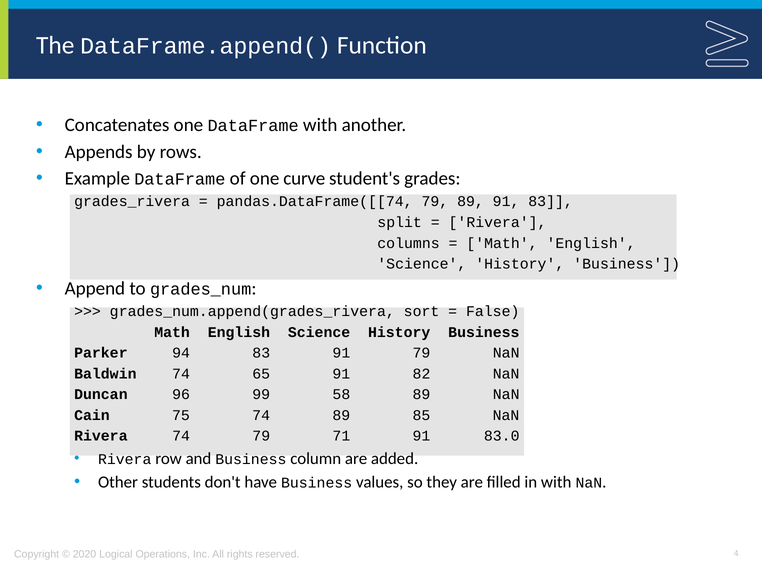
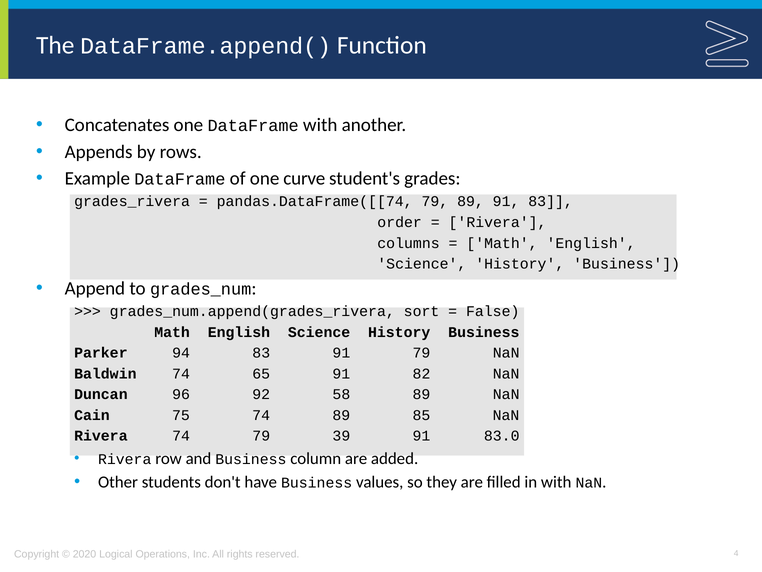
split: split -> order (400, 222)
99: 99 -> 92 (261, 394)
71: 71 -> 39 (341, 436)
